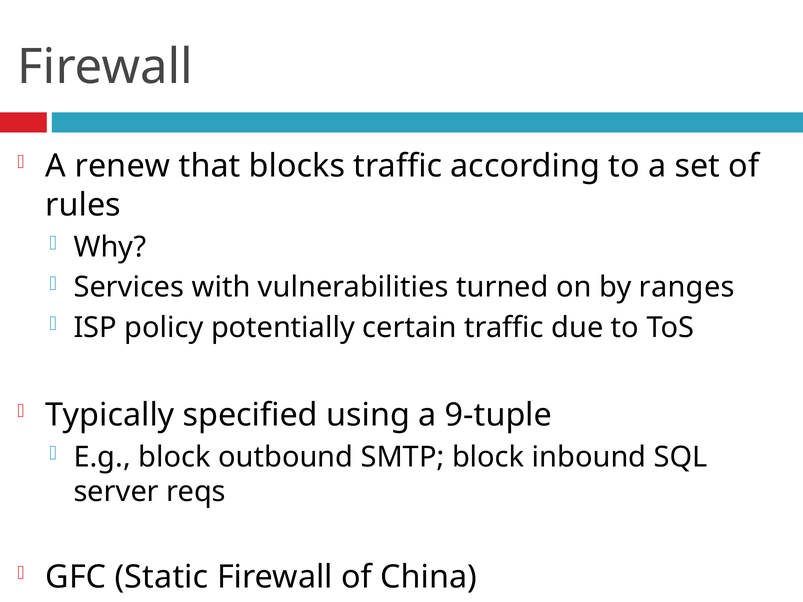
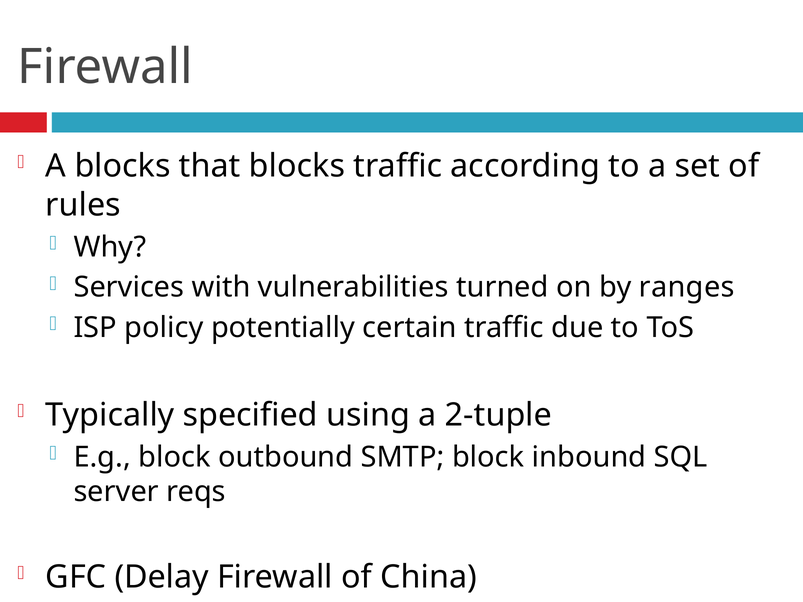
A renew: renew -> blocks (123, 166)
9-tuple: 9-tuple -> 2-tuple (498, 415)
Static: Static -> Delay (162, 577)
